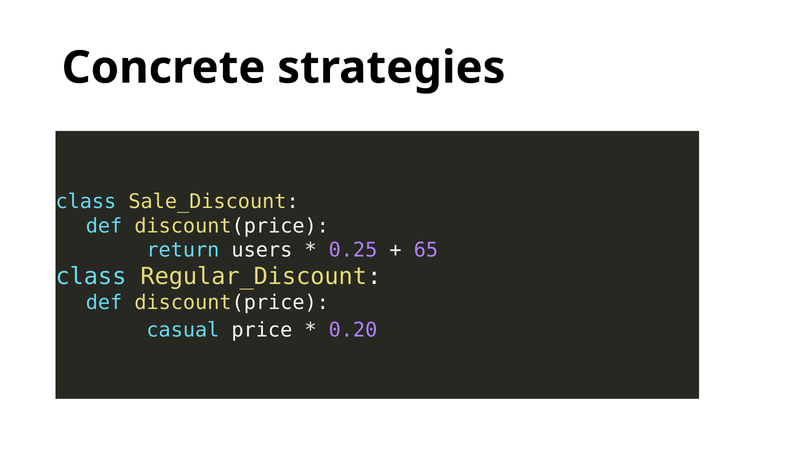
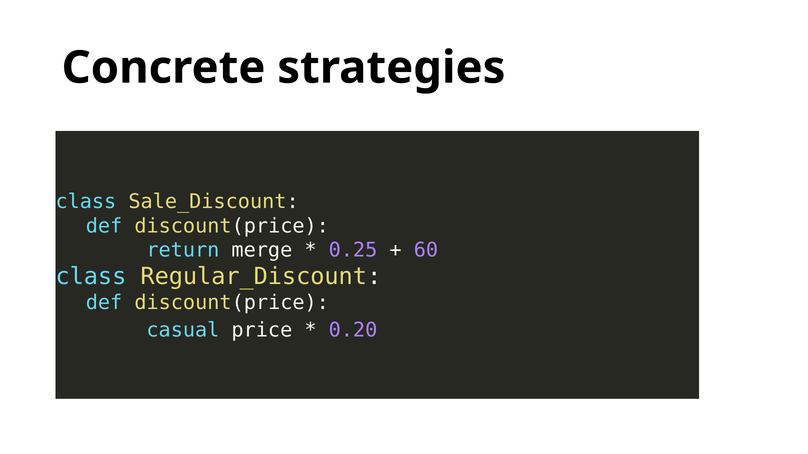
users: users -> merge (262, 250)
65: 65 -> 60 (426, 250)
